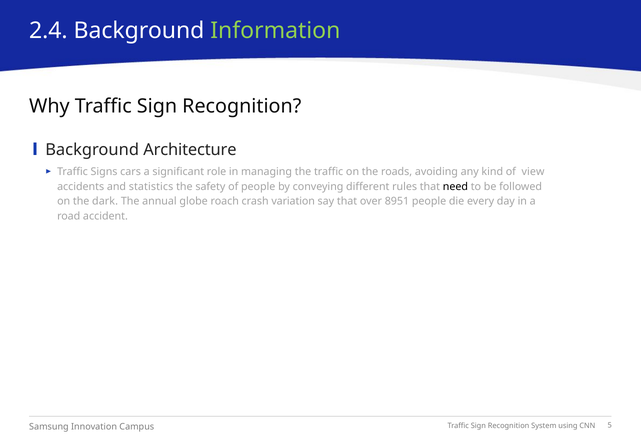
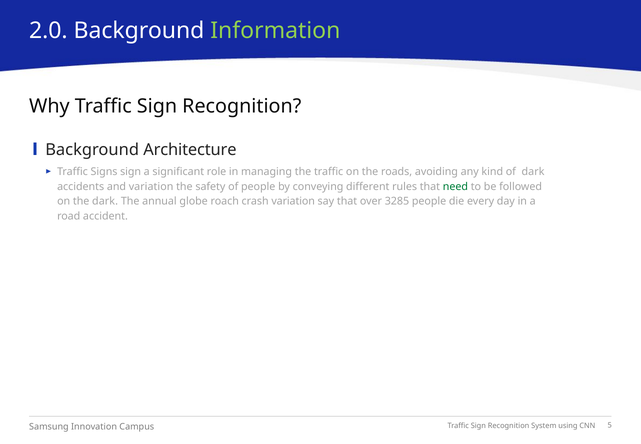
2.4: 2.4 -> 2.0 (48, 31)
Signs cars: cars -> sign (131, 172)
of view: view -> dark (533, 172)
and statistics: statistics -> variation (151, 187)
need colour: black -> green (455, 187)
8951: 8951 -> 3285 (397, 201)
